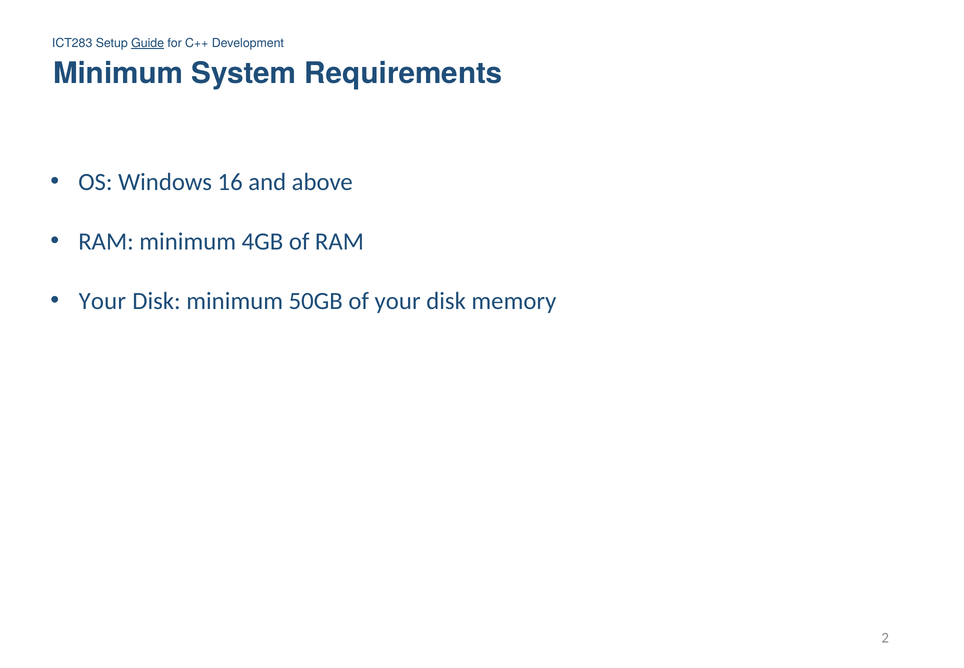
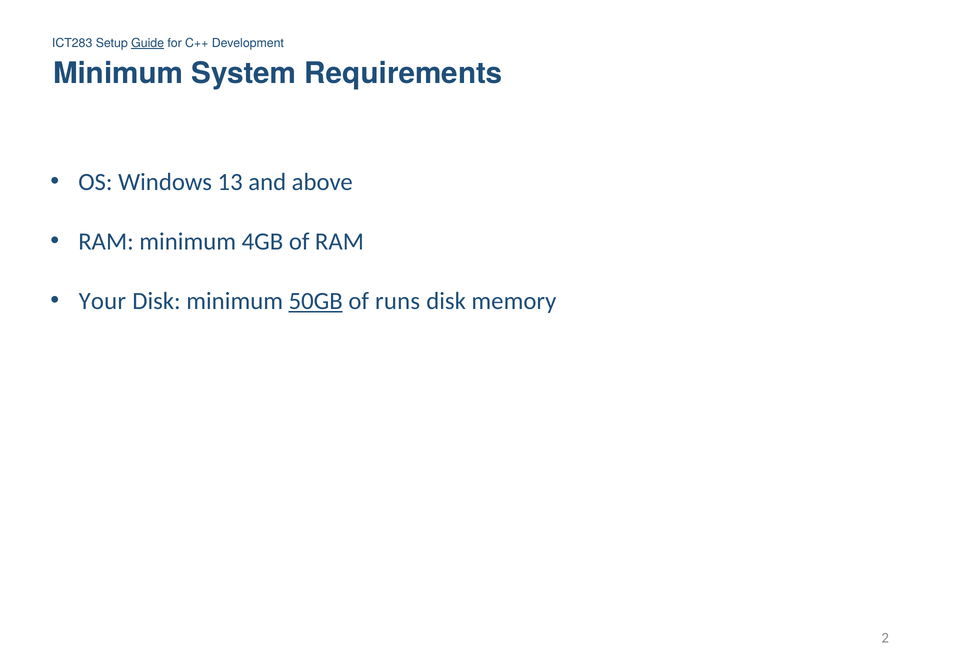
16: 16 -> 13 (230, 182)
50GB underline: none -> present (316, 301)
of your: your -> runs (398, 301)
